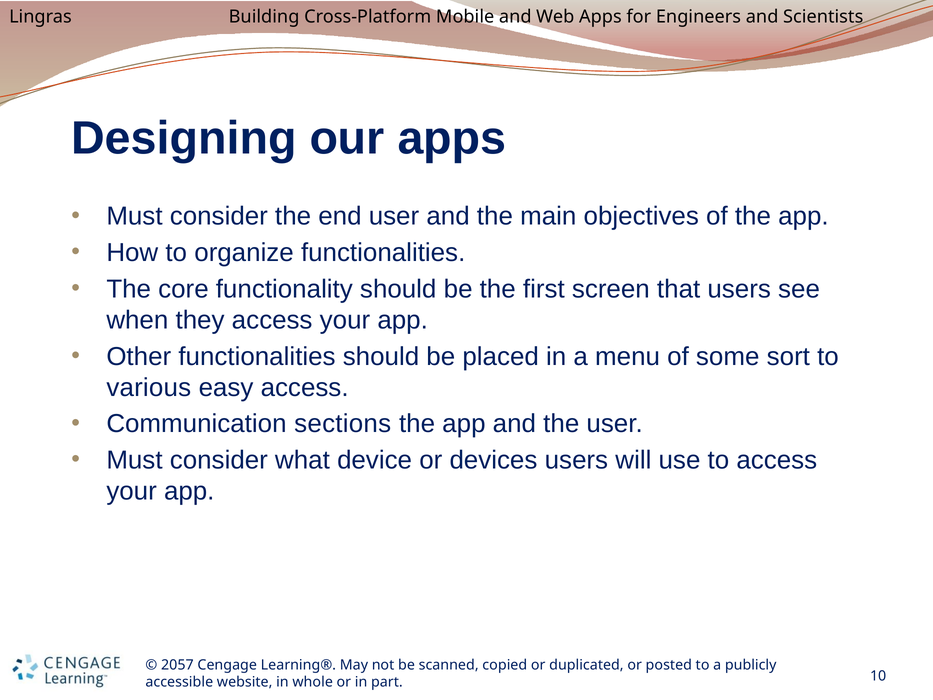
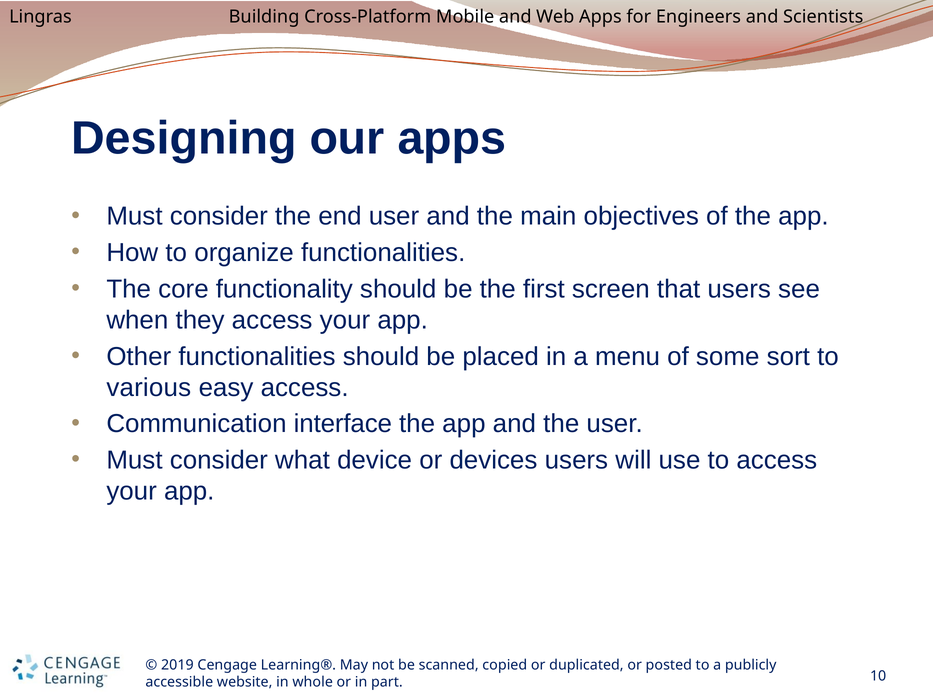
sections: sections -> interface (343, 424)
2057: 2057 -> 2019 (177, 665)
